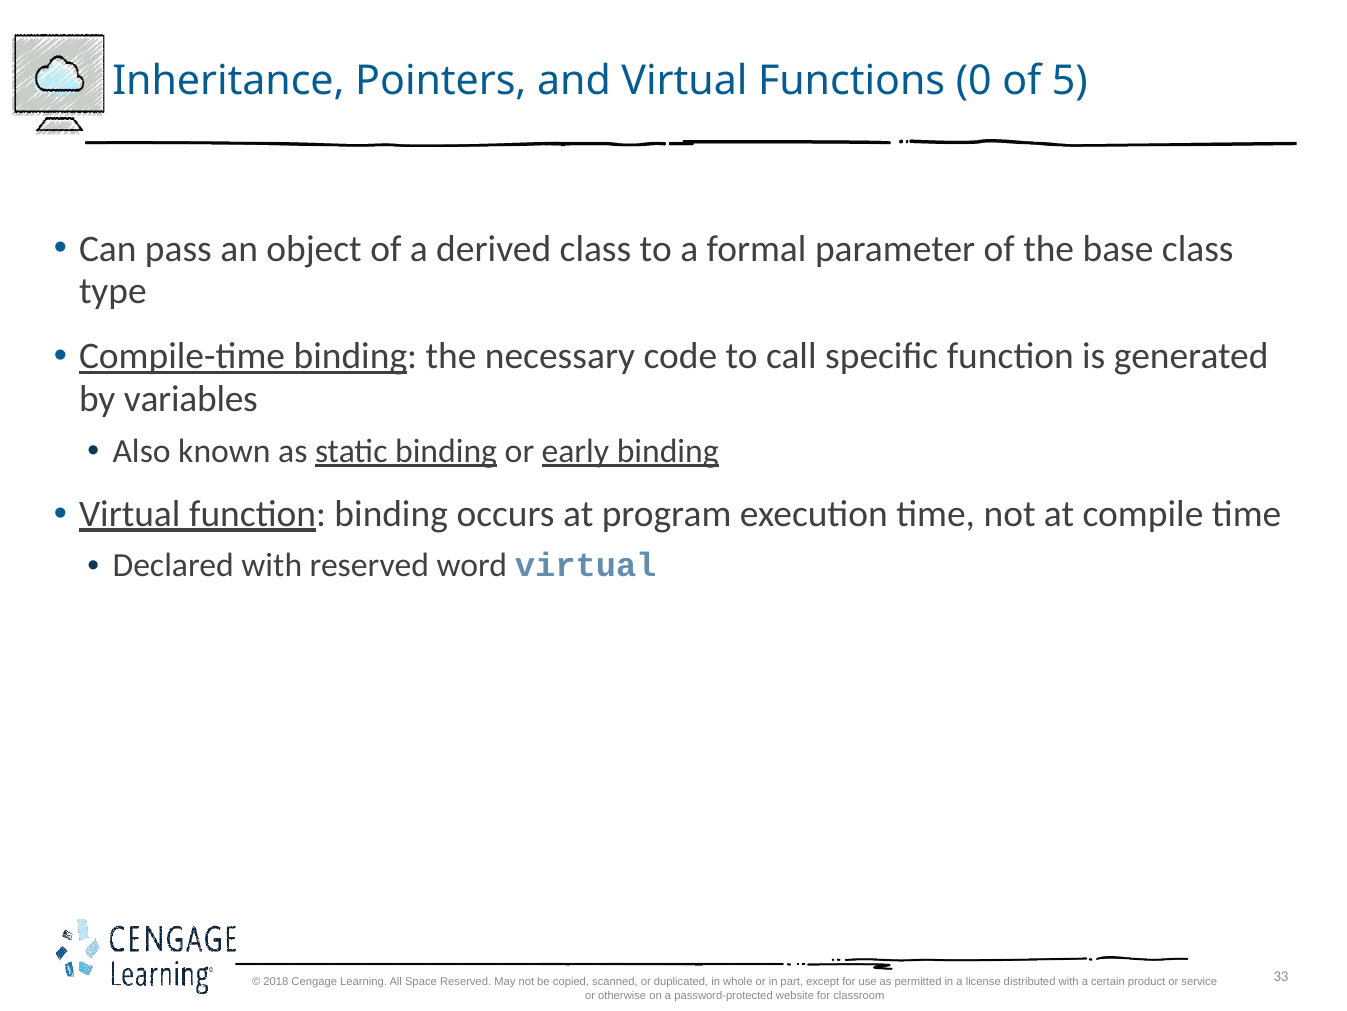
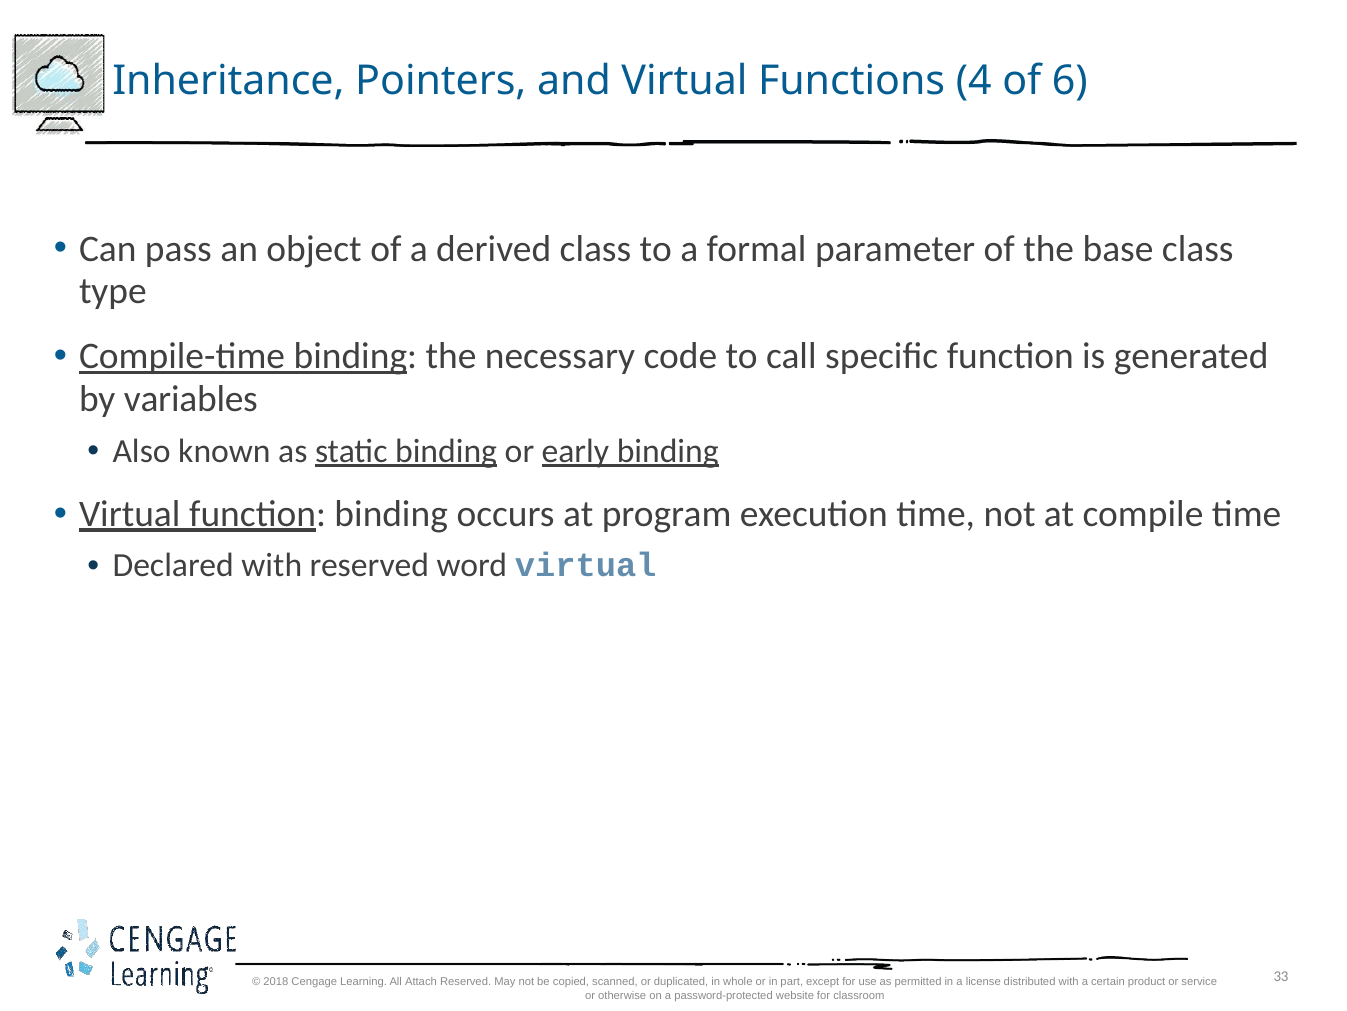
0: 0 -> 4 (974, 81)
5: 5 -> 6 (1070, 81)
Space: Space -> Attach (421, 981)
